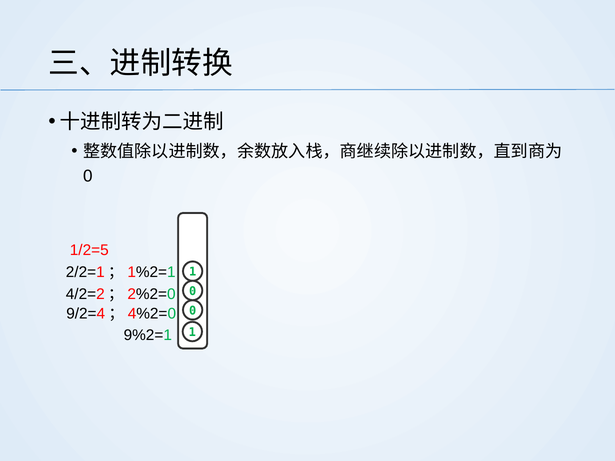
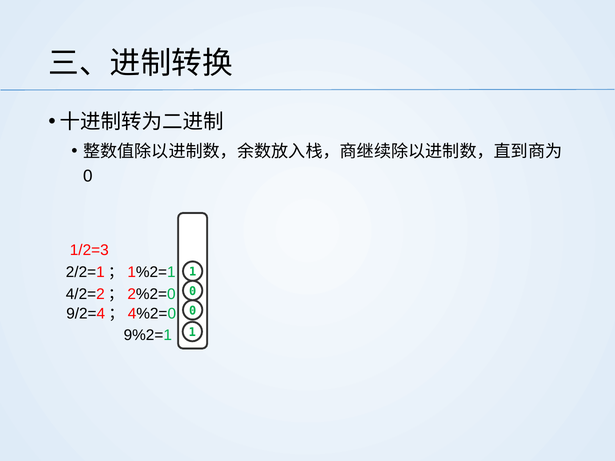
1/2=5: 1/2=5 -> 1/2=3 (89, 250)
